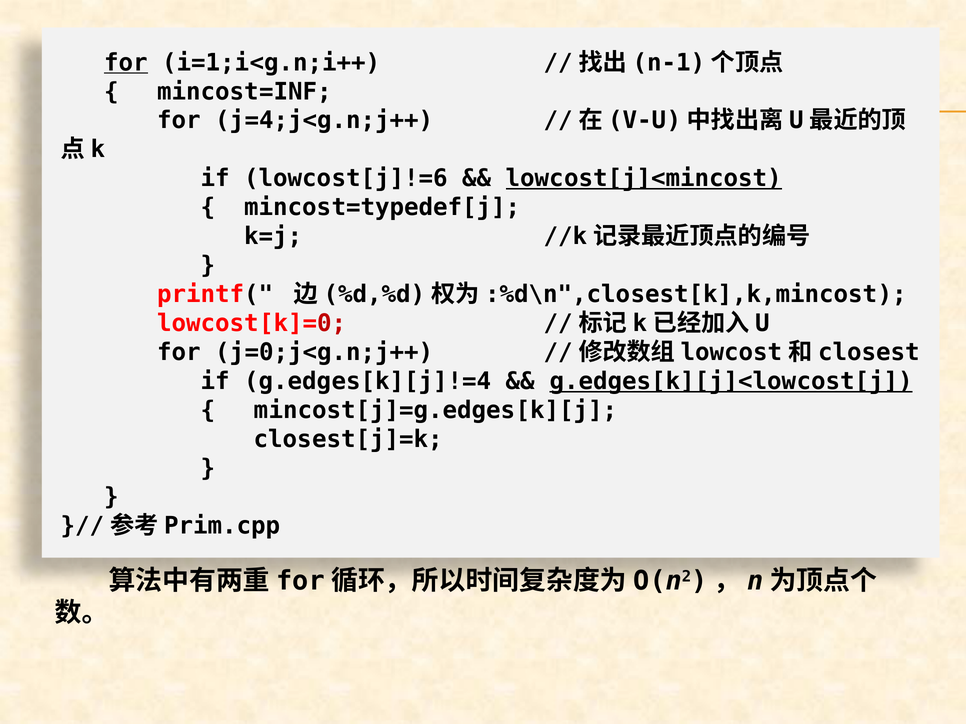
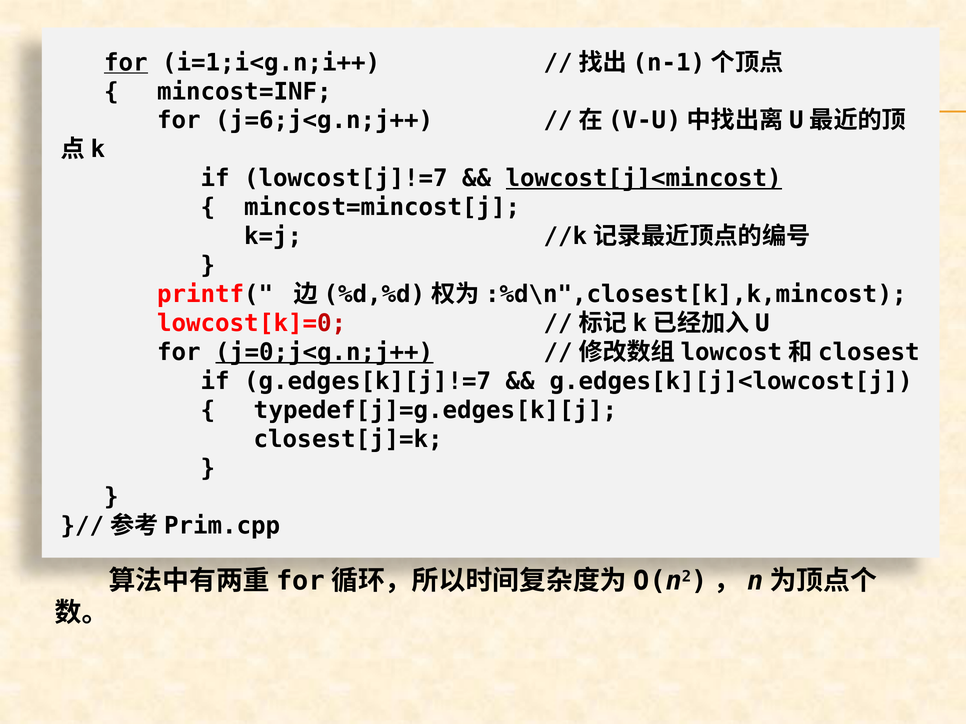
j=4;j<g.n;j++: j=4;j<g.n;j++ -> j=6;j<g.n;j++ (324, 121)
lowcost[j]!=6: lowcost[j]!=6 -> lowcost[j]!=7 (346, 179)
mincost=typedef[j: mincost=typedef[j -> mincost=mincost[j (382, 208)
j=0;j<g.n;j++ underline: none -> present (324, 352)
g.edges[k][j]!=4: g.edges[k][j]!=4 -> g.edges[k][j]!=7 (368, 381)
g.edges[k][j]<lowcost[j underline: present -> none (731, 381)
mincost[j]=g.edges[k][j: mincost[j]=g.edges[k][j -> typedef[j]=g.edges[k][j (436, 410)
